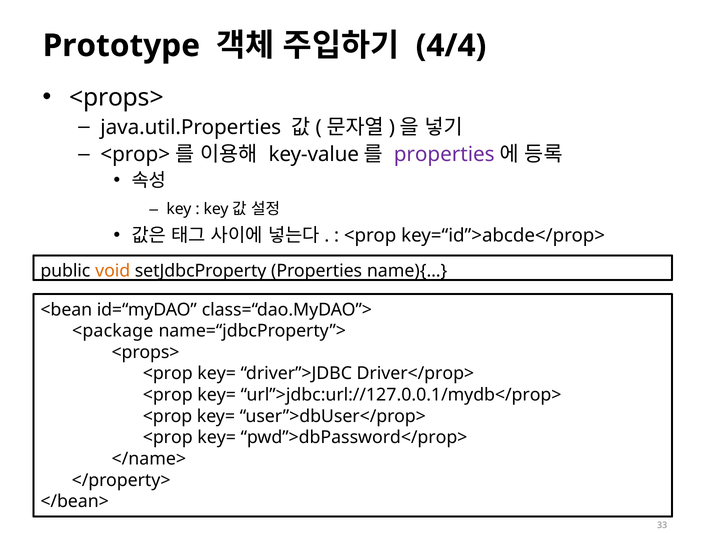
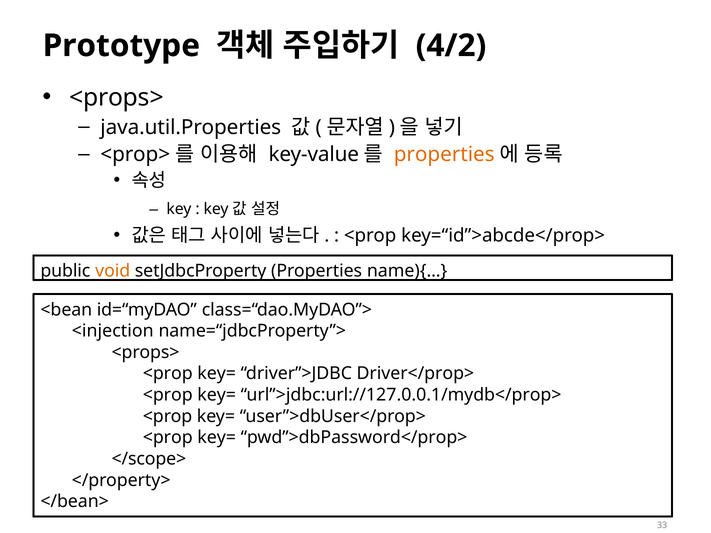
4/4: 4/4 -> 4/2 (451, 46)
properties colour: purple -> orange (444, 155)
<package: <package -> <injection (113, 331)
</name>: </name> -> </scope> (149, 459)
